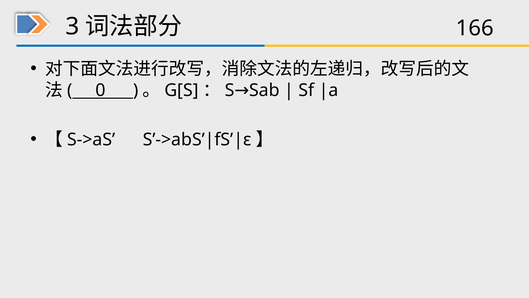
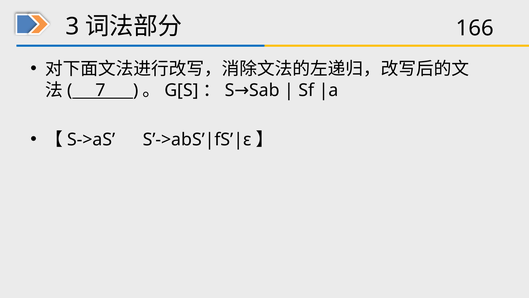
0: 0 -> 7 (100, 90)
